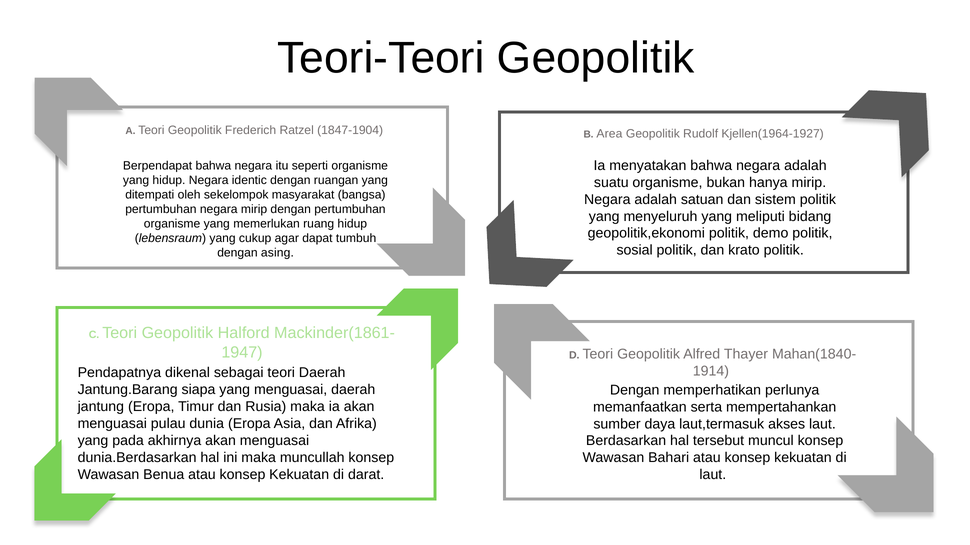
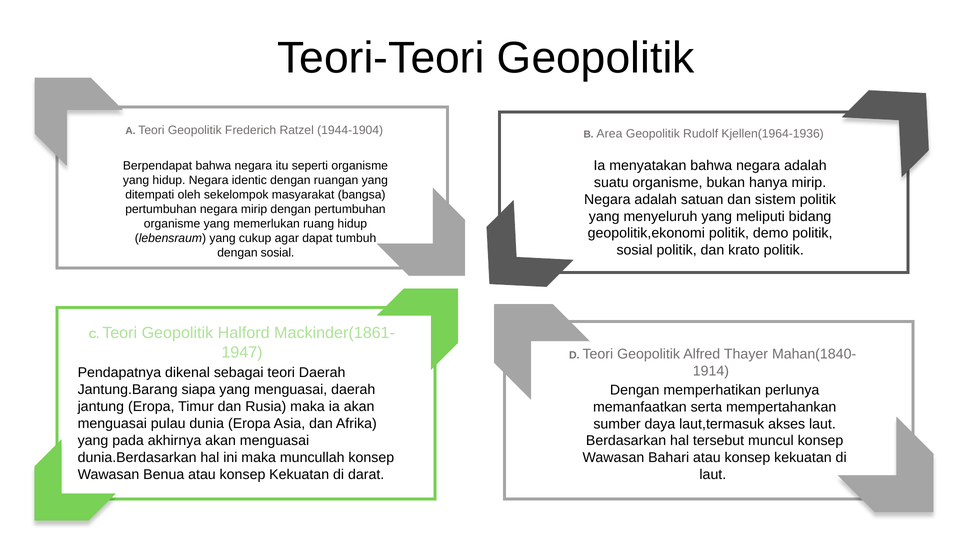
1847-1904: 1847-1904 -> 1944-1904 (350, 131)
Kjellen(1964-1927: Kjellen(1964-1927 -> Kjellen(1964-1936 (773, 134)
dengan asing: asing -> sosial (278, 253)
